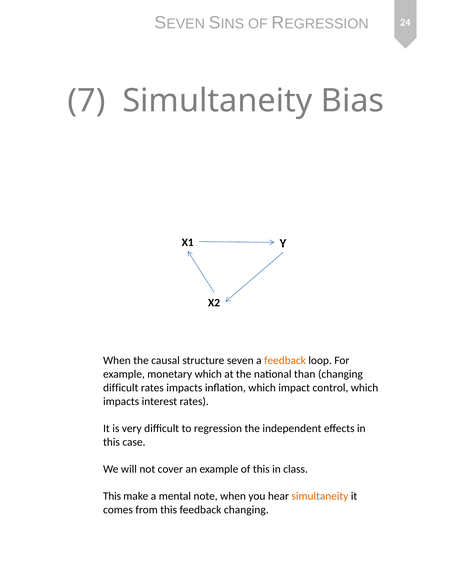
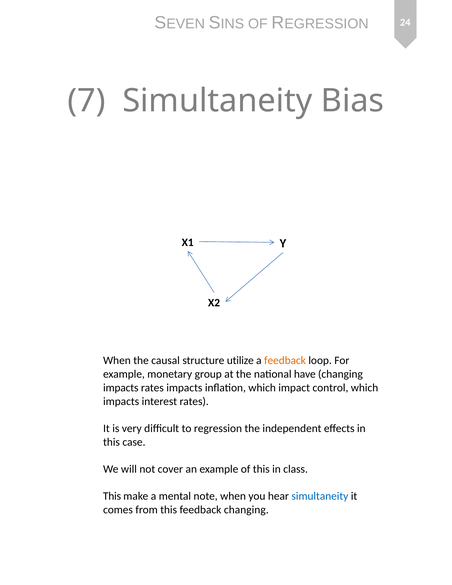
seven: seven -> utilize (240, 361)
monetary which: which -> group (208, 374)
than: than -> have (305, 374)
difficult: difficult -> impacts (121, 388)
simultaneity colour: orange -> blue (320, 496)
